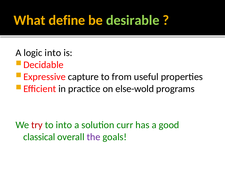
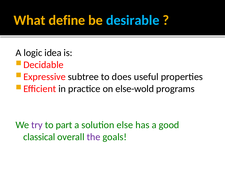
desirable colour: light green -> light blue (133, 20)
logic into: into -> idea (53, 53)
capture: capture -> subtree (83, 77)
from: from -> does (122, 77)
try colour: red -> purple (37, 125)
to into: into -> part (64, 125)
curr: curr -> else (125, 125)
